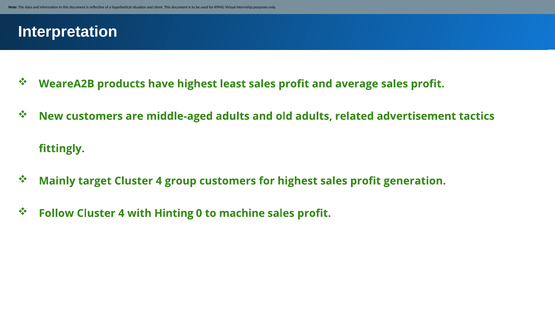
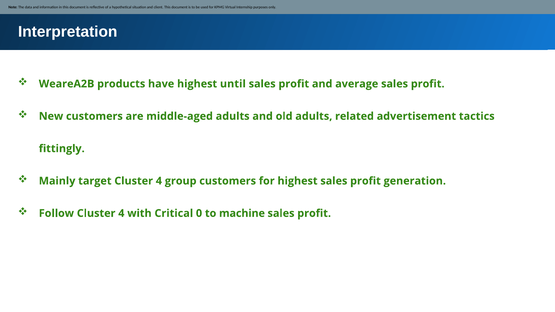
least: least -> until (233, 84)
Hinting: Hinting -> Critical (174, 213)
